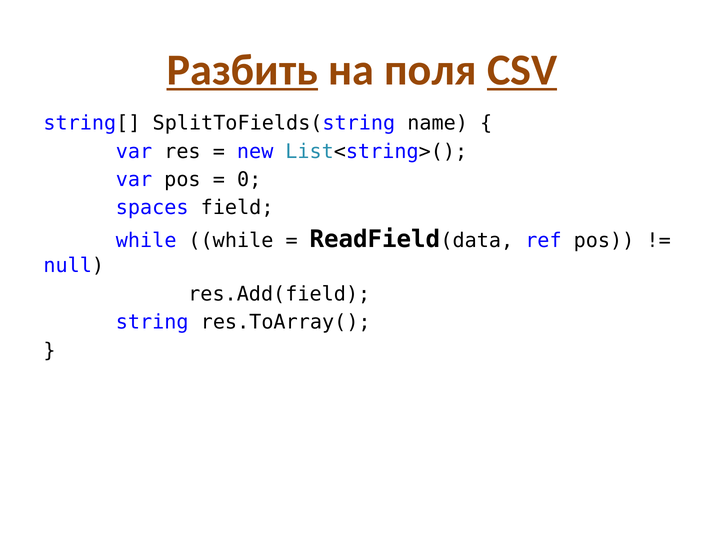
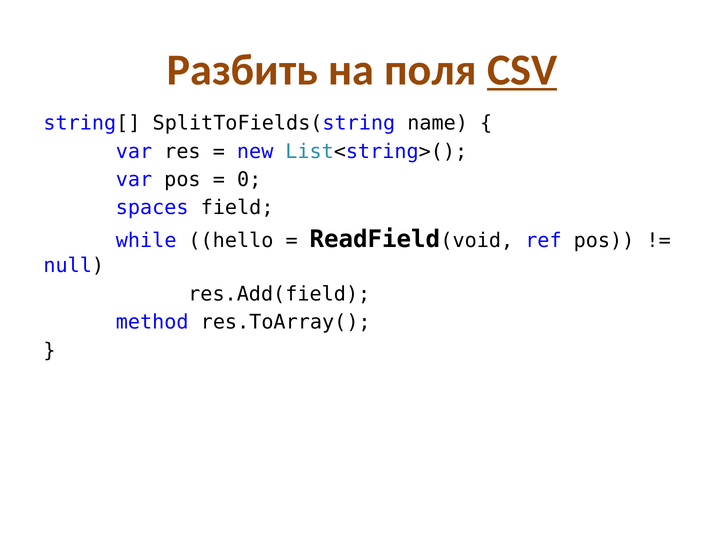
Разбить underline: present -> none (242, 70)
while while: while -> hello (231, 241)
data: data -> void (477, 241)
string: string -> method (152, 322)
